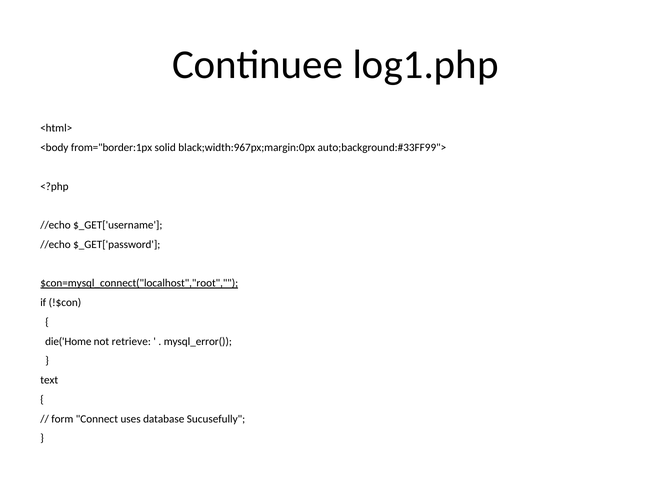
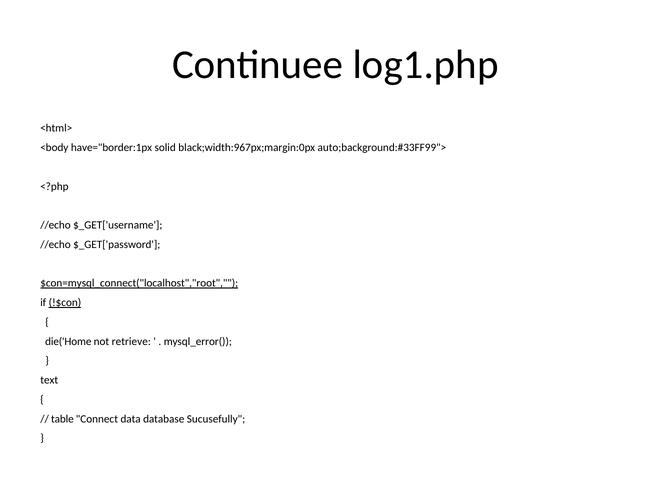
from="border:1px: from="border:1px -> have="border:1px (112, 148)
!$con underline: none -> present (65, 303)
form: form -> table (62, 419)
uses: uses -> data (131, 419)
